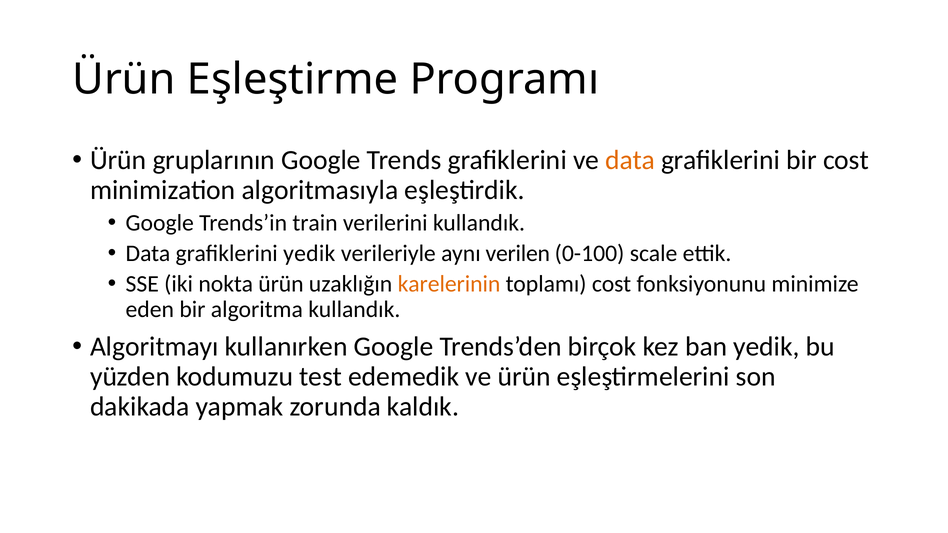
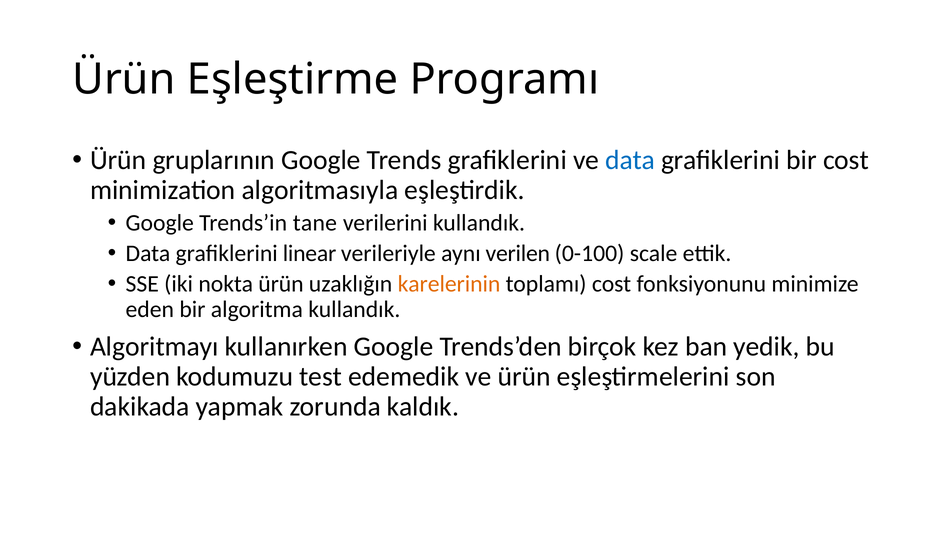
data colour: orange -> blue (630, 160)
train: train -> tane (315, 223)
grafiklerini yedik: yedik -> linear (310, 253)
